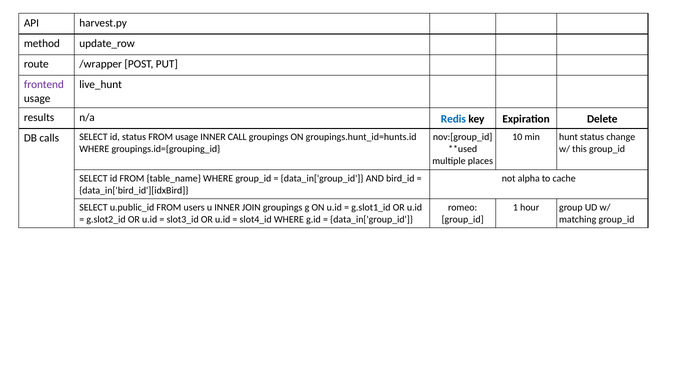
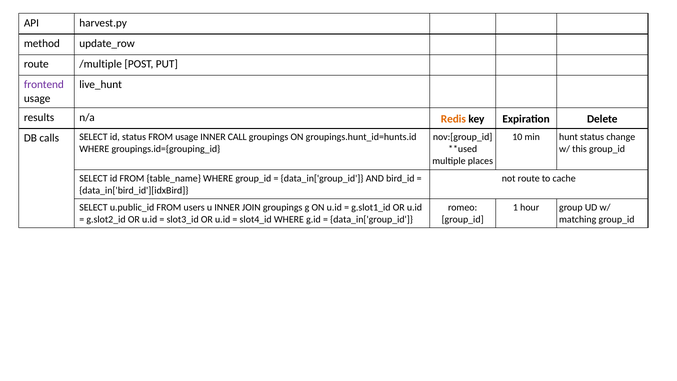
/wrapper: /wrapper -> /multiple (101, 64)
Redis colour: blue -> orange (453, 119)
not alpha: alpha -> route (529, 178)
